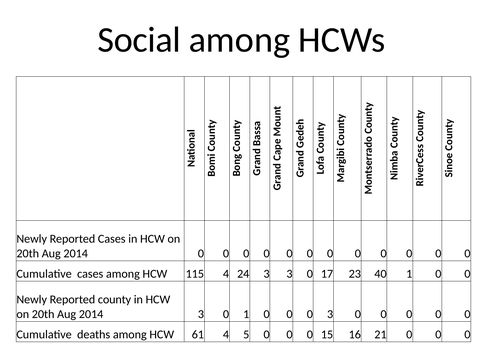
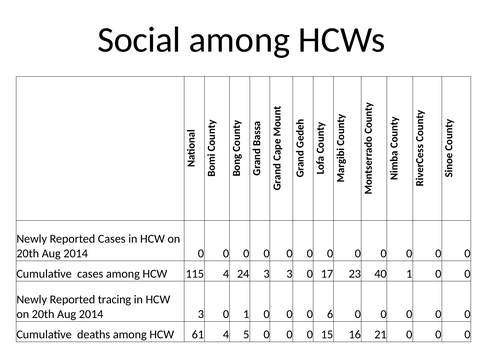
county: county -> tracing (115, 300)
0 3: 3 -> 6 (330, 314)
